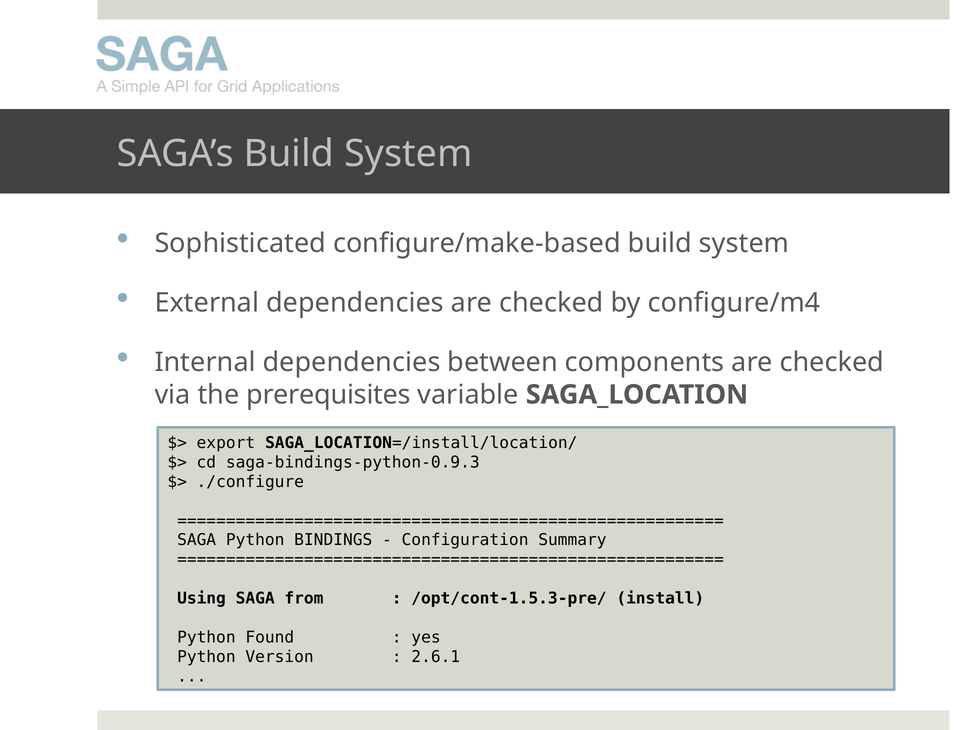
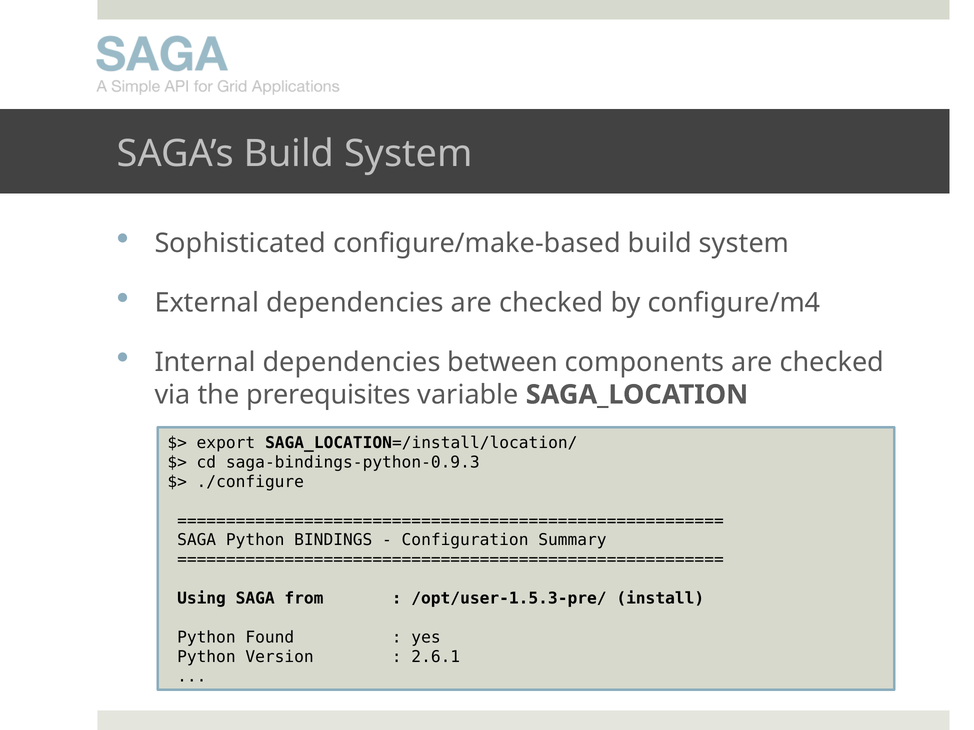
/opt/cont-1.5.3-pre/: /opt/cont-1.5.3-pre/ -> /opt/user-1.5.3-pre/ (509, 599)
